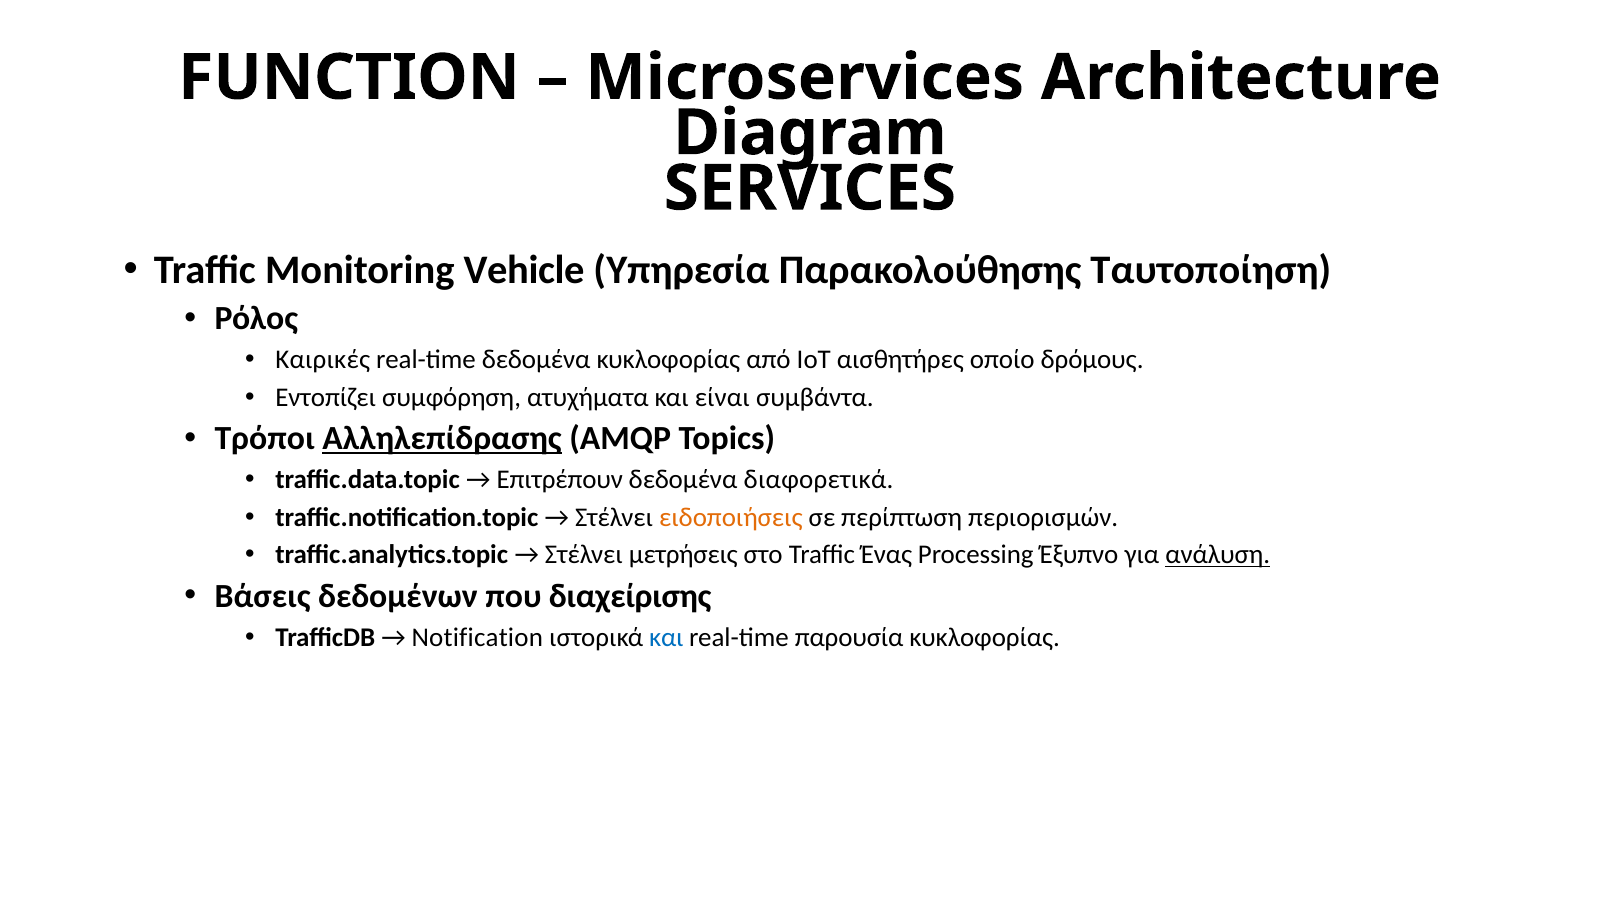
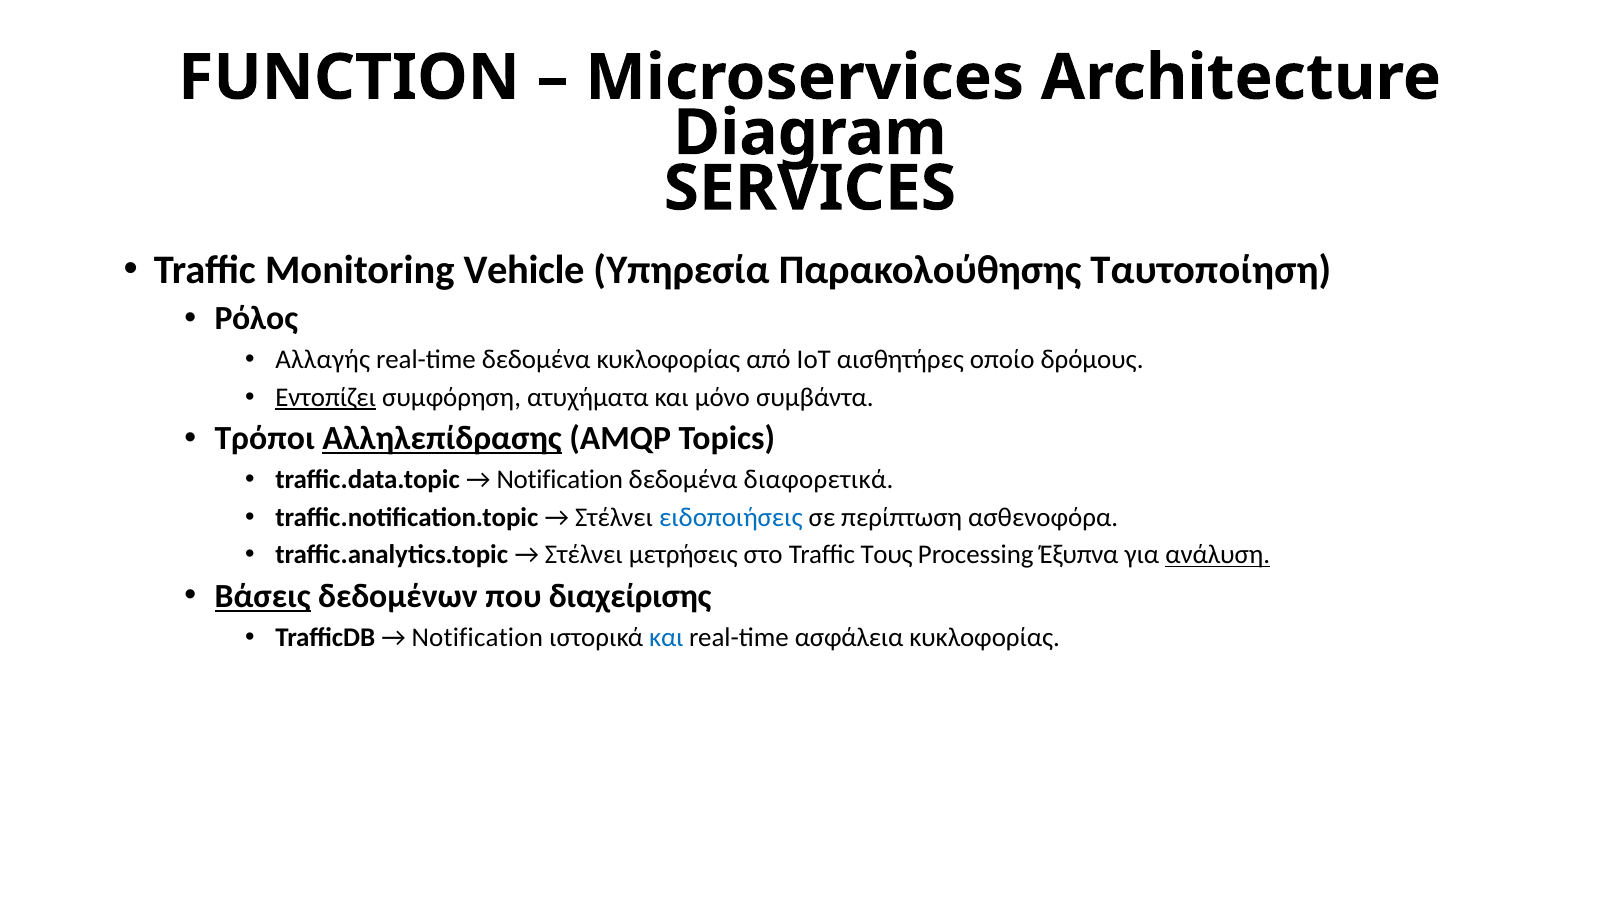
Καιρικές: Καιρικές -> Αλλαγής (323, 360)
Εντοπίζει underline: none -> present (326, 398)
είναι: είναι -> μόνο (722, 398)
Επιτρέπουν: Επιτρέπουν -> Notification (560, 480)
ειδοποιήσεις colour: orange -> blue (731, 518)
περιορισμών: περιορισμών -> ασθενοφόρα (1043, 518)
Ένας: Ένας -> Τους (887, 555)
Έξυπνο: Έξυπνο -> Έξυπνα (1079, 555)
Βάσεις underline: none -> present (263, 596)
παρουσία: παρουσία -> ασφάλεια (849, 637)
